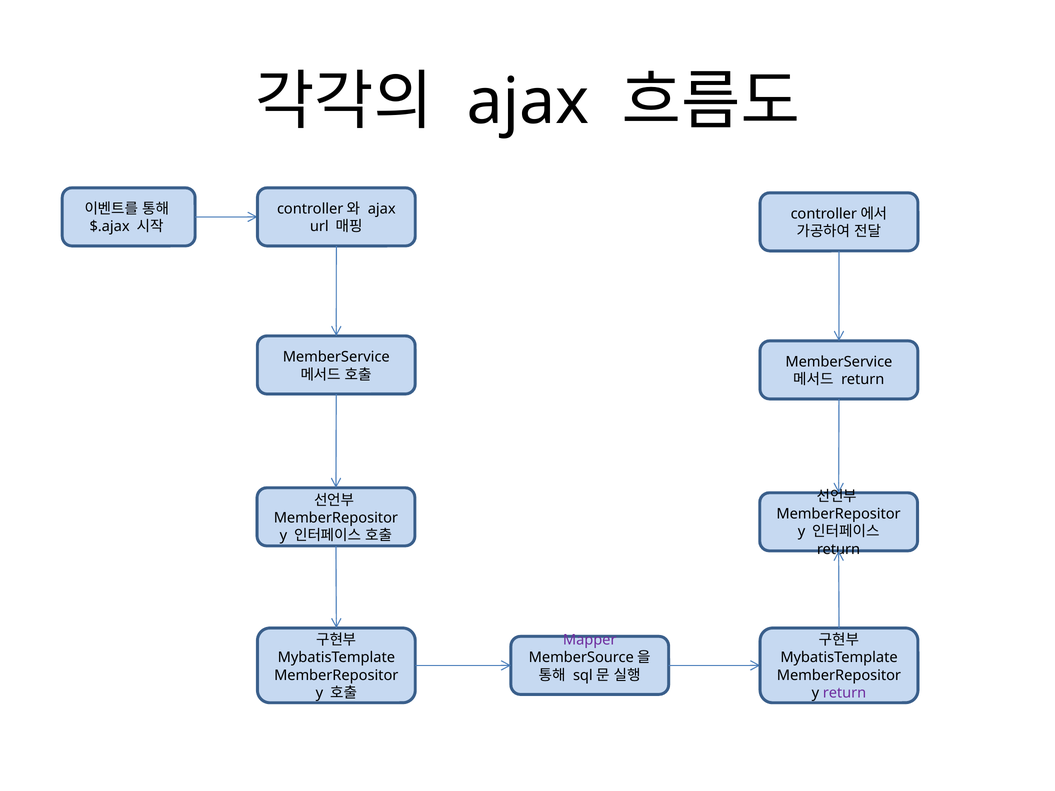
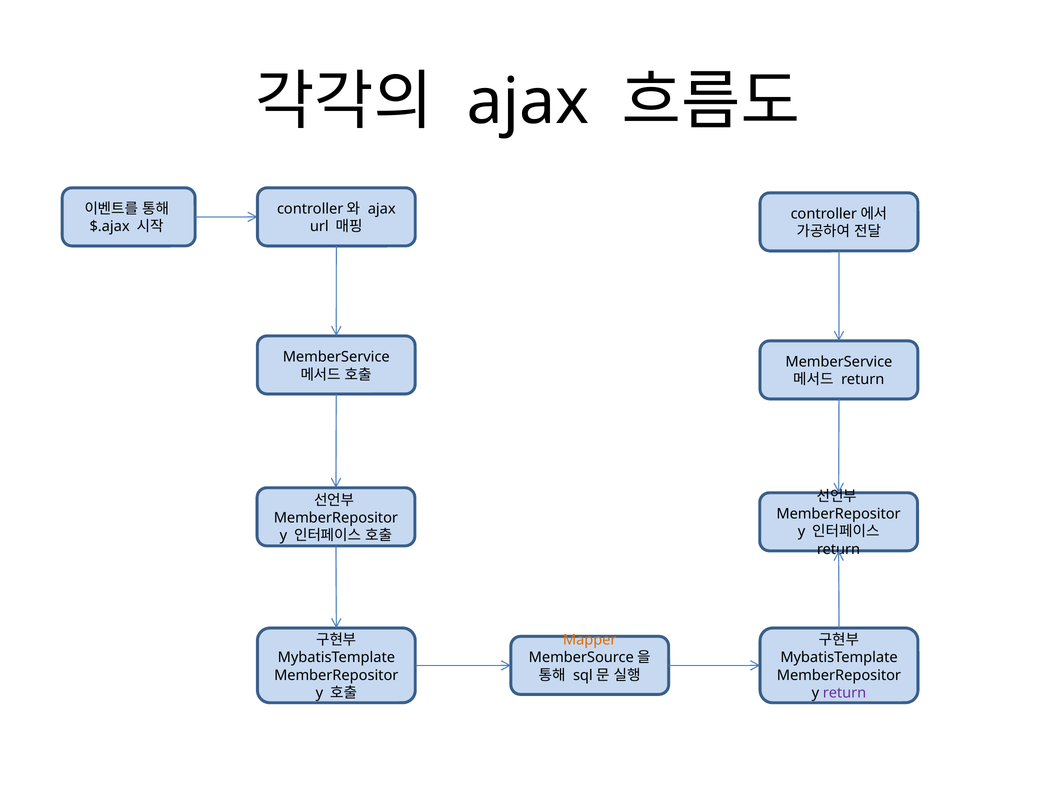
Mapper colour: purple -> orange (590, 640)
